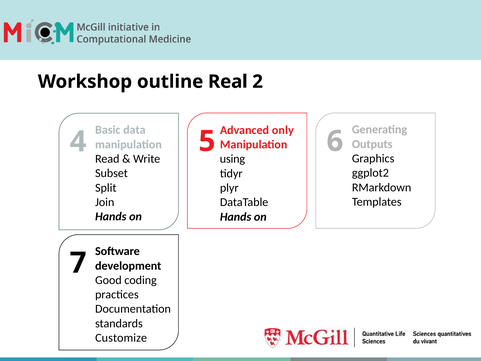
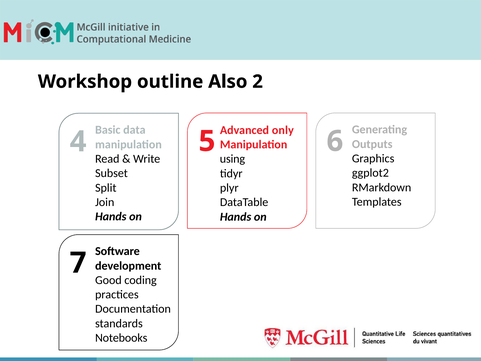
Real: Real -> Also (228, 82)
Customize: Customize -> Notebooks (121, 338)
